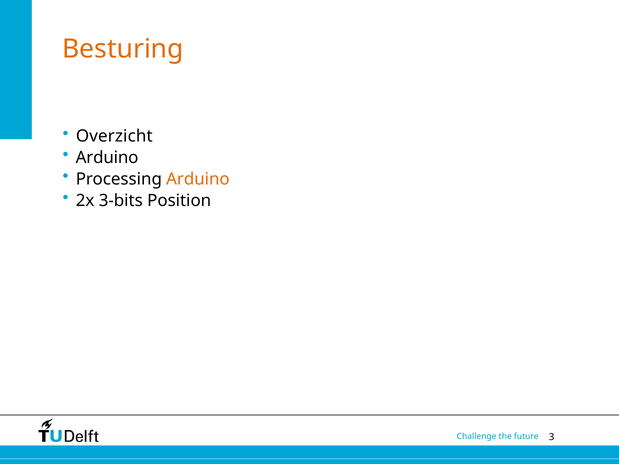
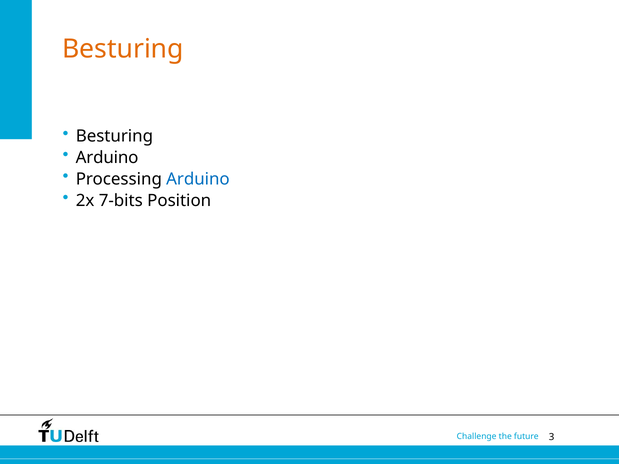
Overzicht: Overzicht -> Besturing (114, 136)
Arduino colour: orange -> blue (198, 179)
3-bits: 3-bits -> 7-bits (121, 201)
